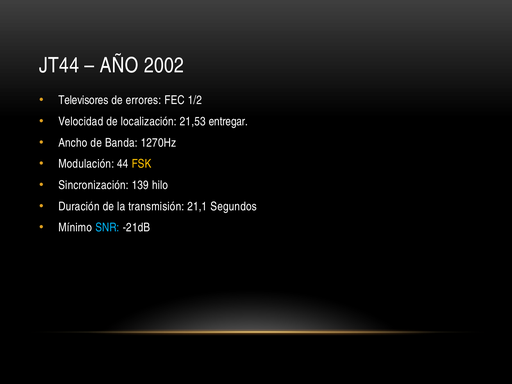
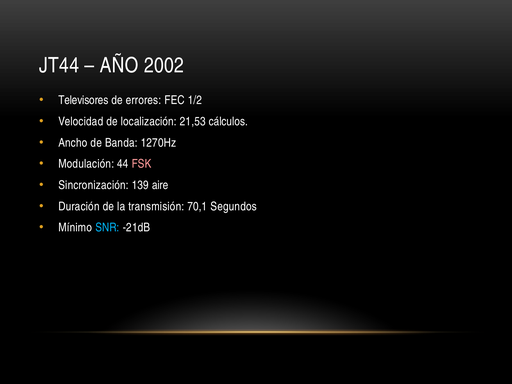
entregar: entregar -> cálculos (228, 122)
FSK colour: yellow -> pink (142, 164)
hilo: hilo -> aire (160, 185)
21,1: 21,1 -> 70,1 (197, 206)
